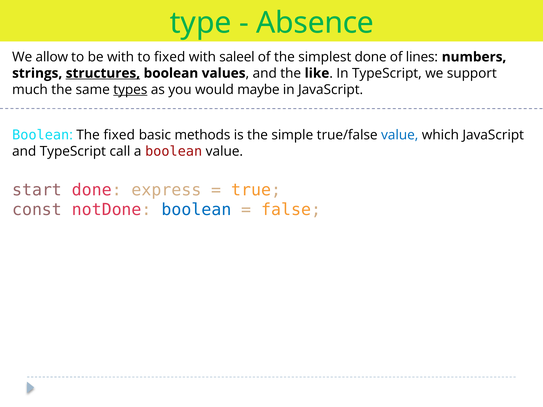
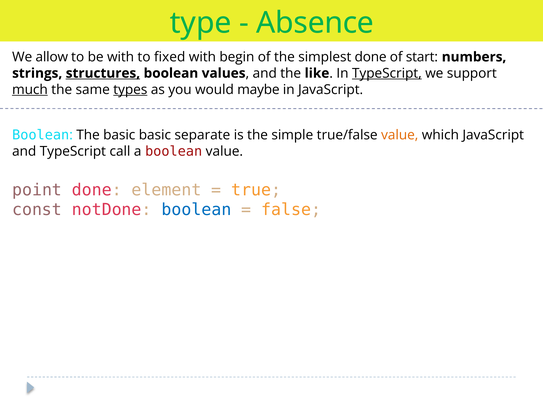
saleel: saleel -> begin (237, 57)
lines: lines -> start (422, 57)
TypeScript underline: none -> present (387, 73)
much underline: none -> present (30, 90)
The fixed: fixed -> basic (119, 135)
methods: methods -> separate (202, 135)
value colour: blue -> orange (400, 135)
start: start -> point (37, 190)
express: express -> element (166, 190)
